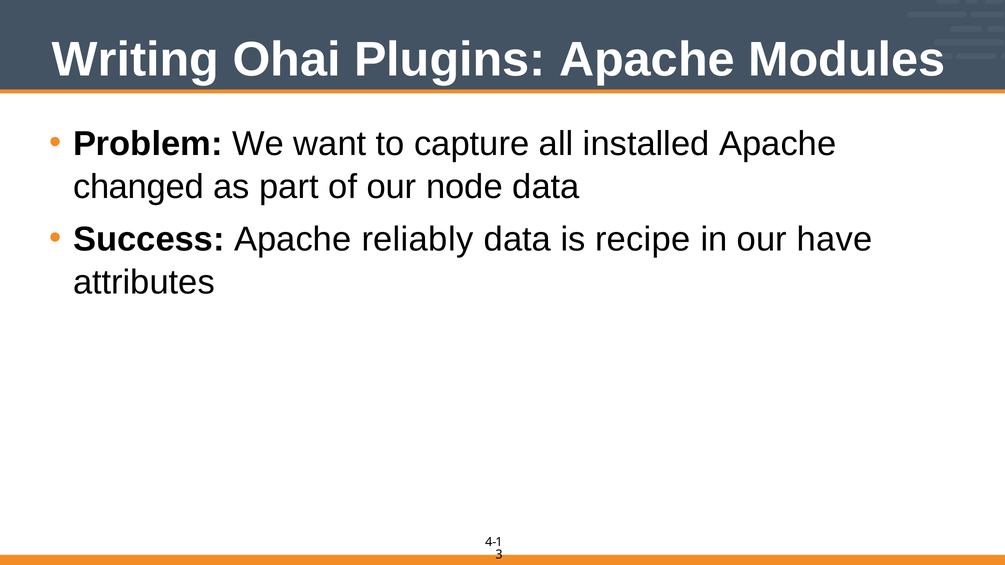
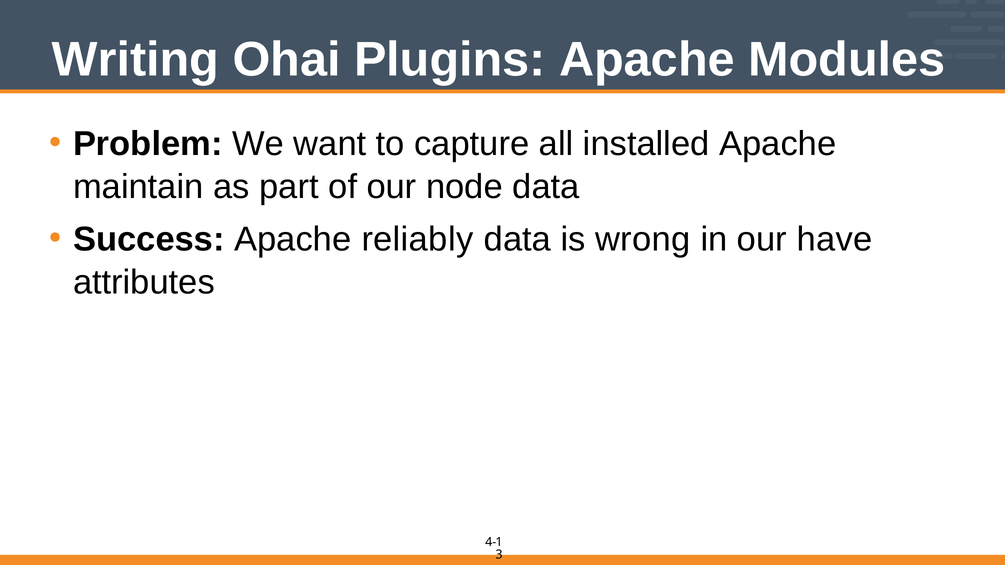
changed: changed -> maintain (138, 187)
recipe: recipe -> wrong (643, 239)
